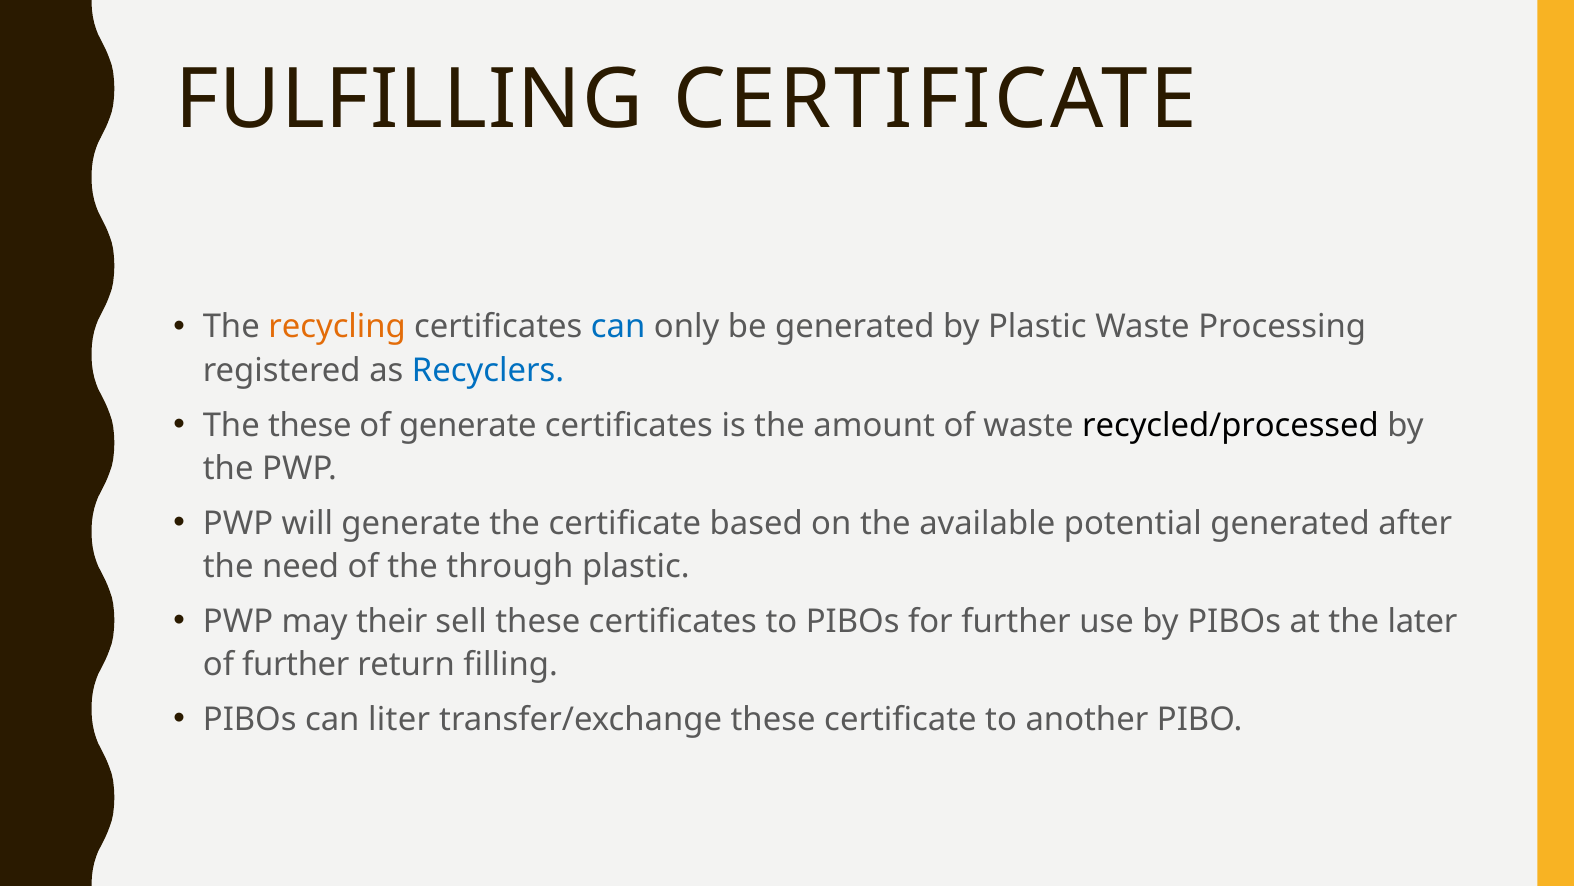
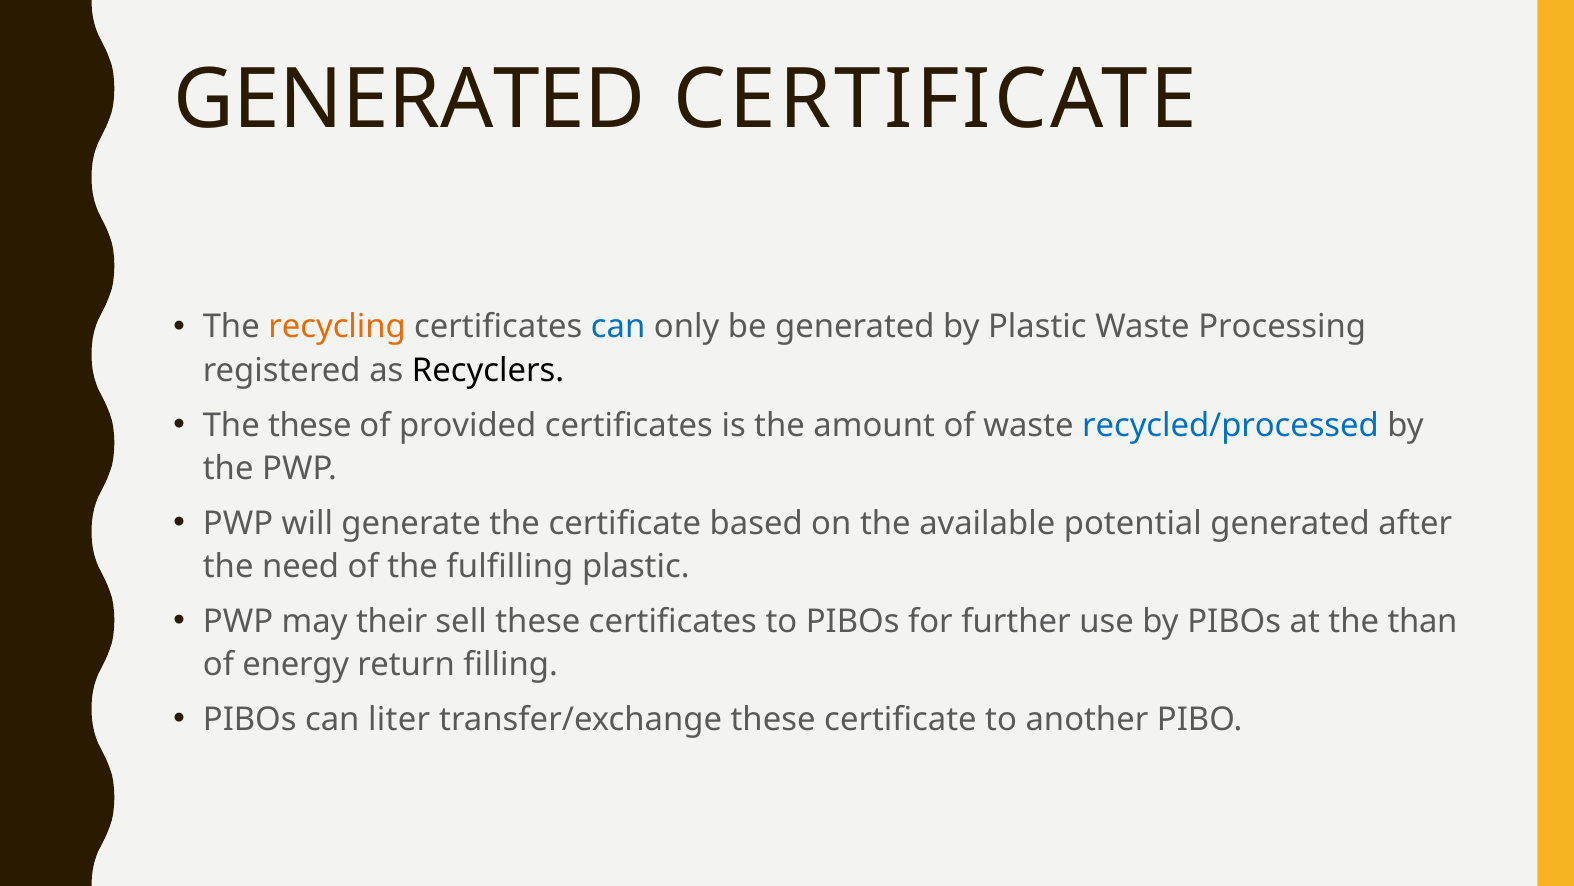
FULFILLING: FULFILLING -> GENERATED (410, 100)
Recyclers colour: blue -> black (488, 370)
of generate: generate -> provided (468, 425)
recycled/processed colour: black -> blue (1230, 425)
through: through -> fulfilling (510, 566)
later: later -> than (1422, 621)
of further: further -> energy (296, 664)
